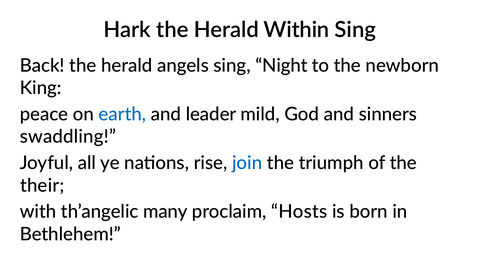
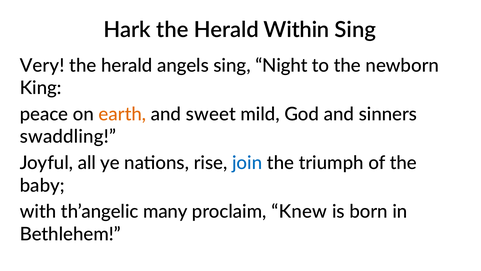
Back: Back -> Very (42, 65)
earth colour: blue -> orange (122, 114)
leader: leader -> sweet (211, 114)
their: their -> baby (42, 185)
Hosts: Hosts -> Knew (299, 211)
